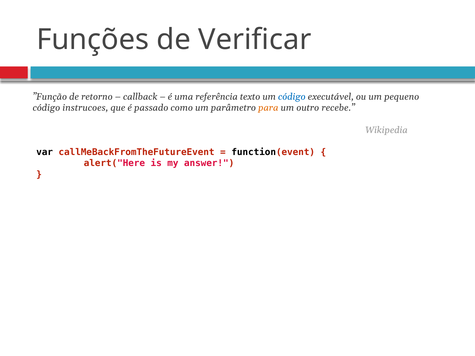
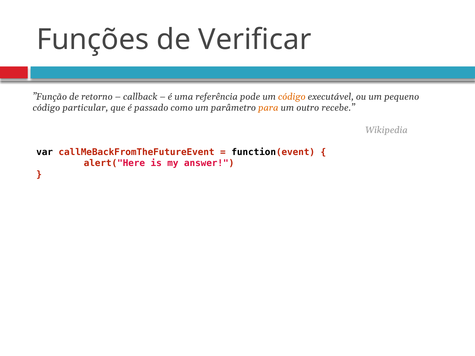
texto: texto -> pode (250, 97)
código colour: blue -> orange (292, 97)
instrucoes: instrucoes -> particular (85, 108)
